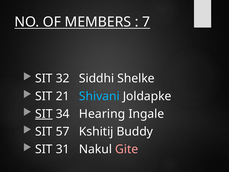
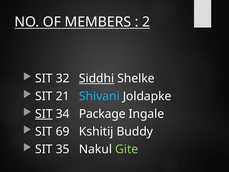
7: 7 -> 2 (146, 22)
Siddhi underline: none -> present (97, 78)
Hearing: Hearing -> Package (102, 114)
57: 57 -> 69 (63, 131)
31: 31 -> 35 (63, 149)
Gite colour: pink -> light green (127, 149)
